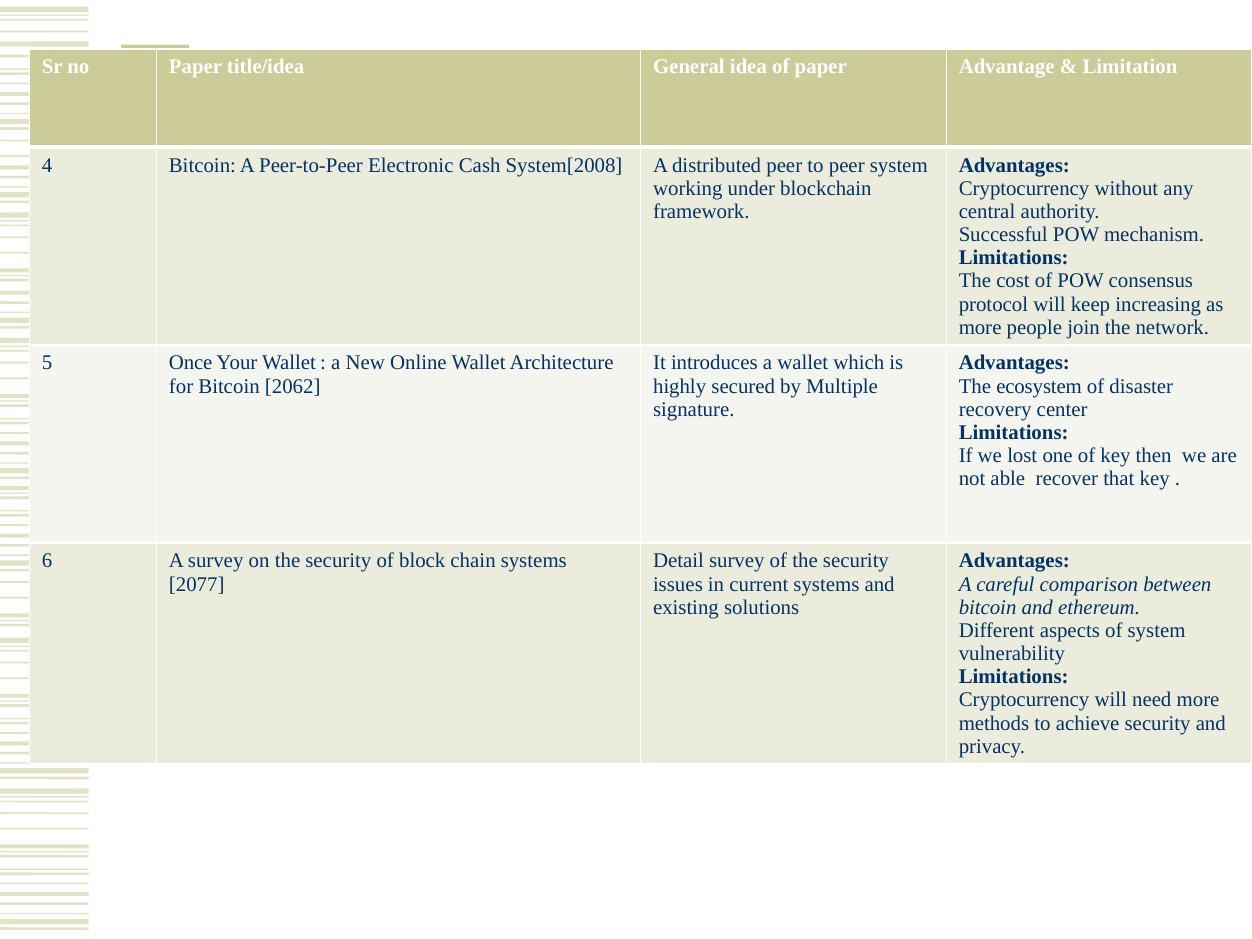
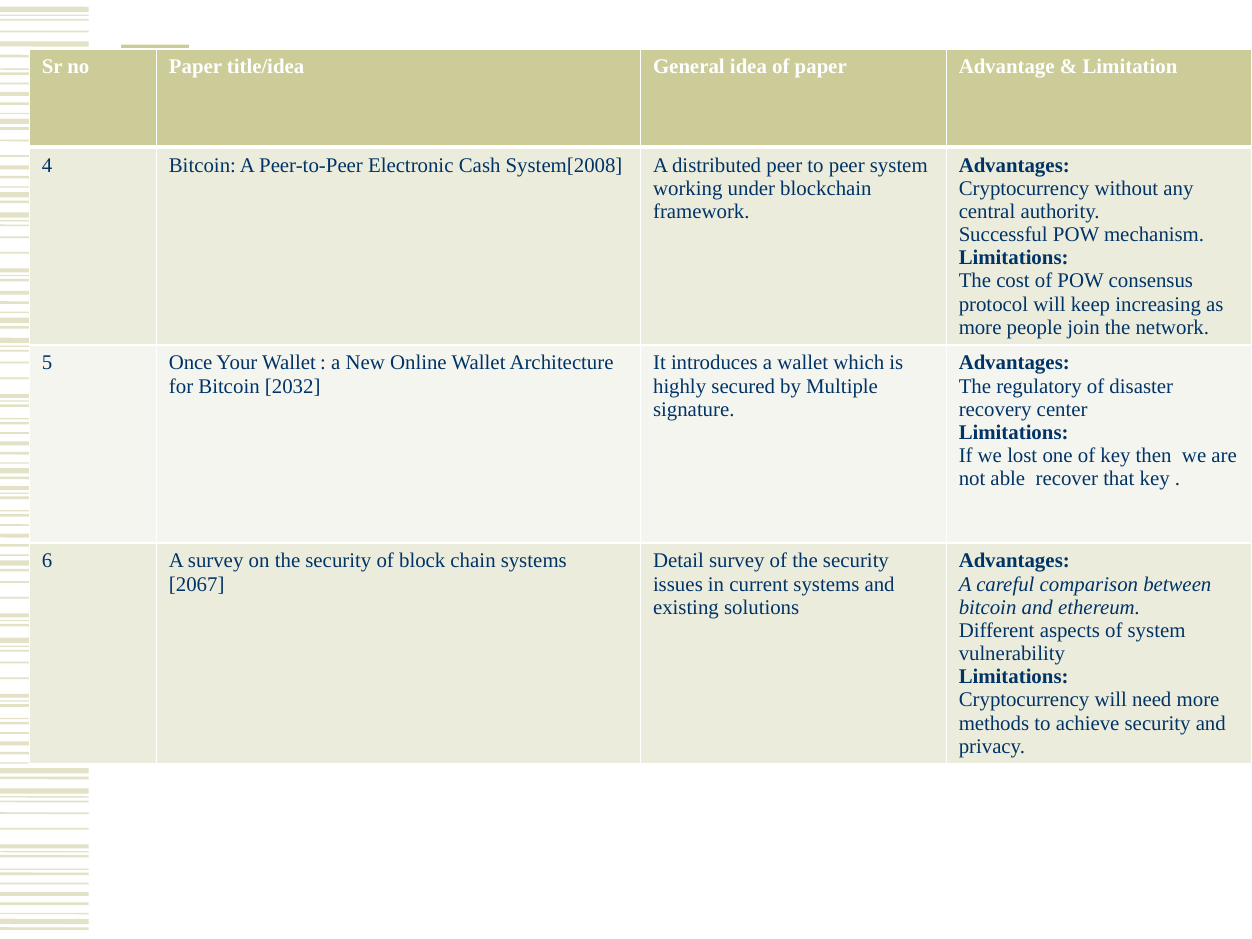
2062: 2062 -> 2032 (293, 386)
ecosystem: ecosystem -> regulatory (1039, 386)
2077: 2077 -> 2067 (197, 584)
